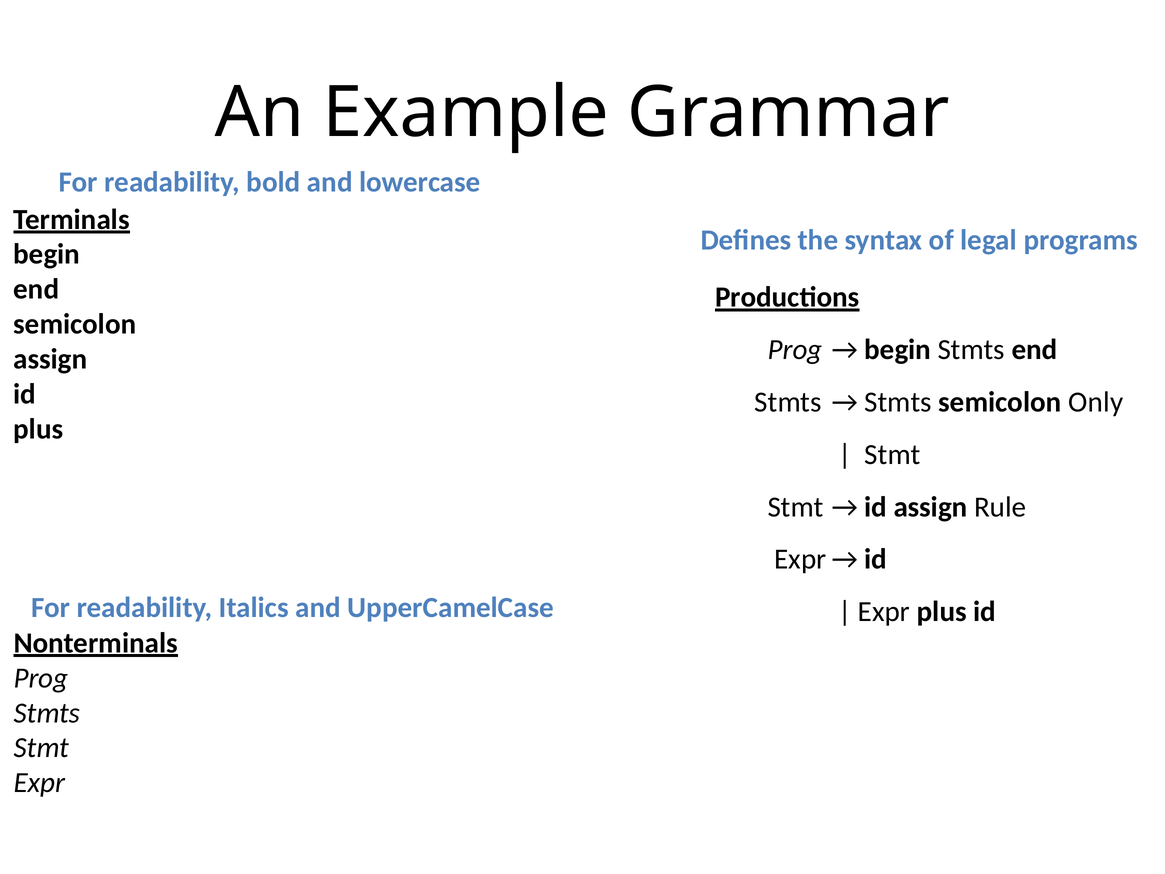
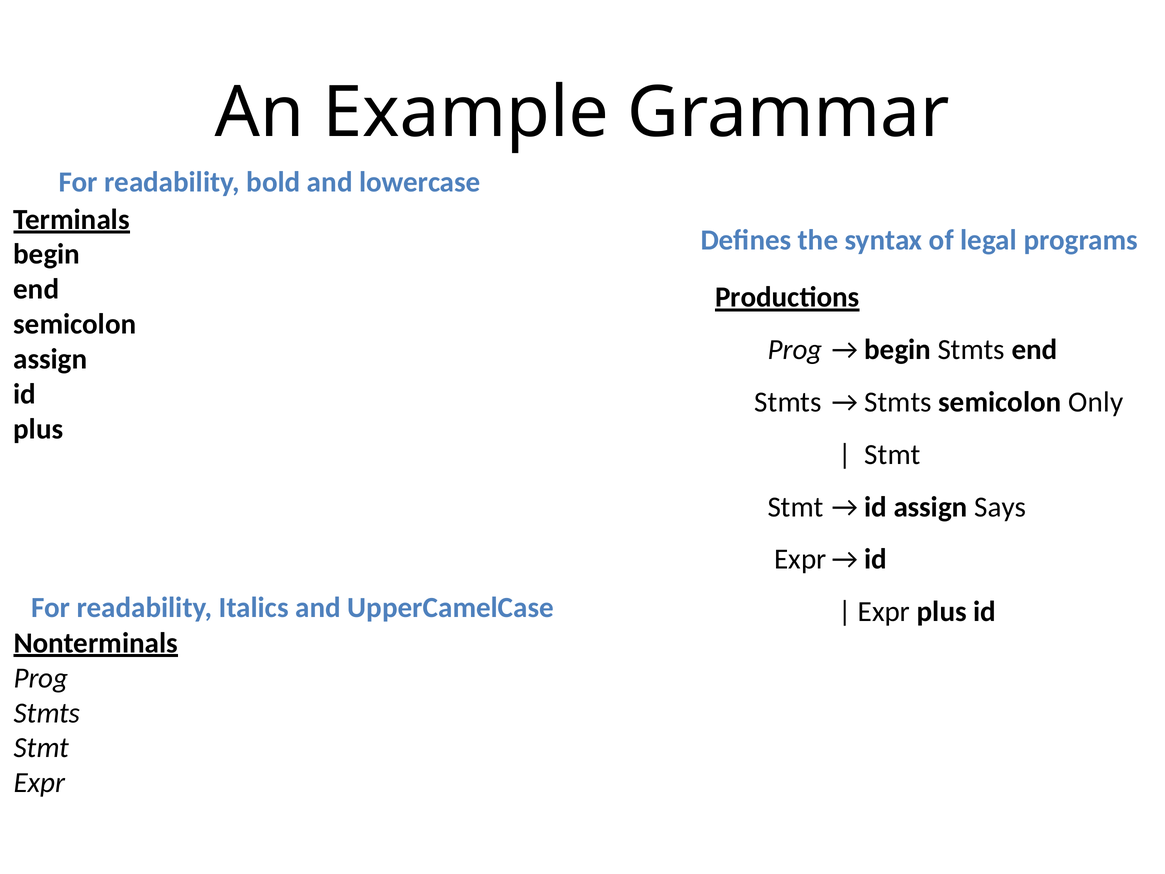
Rule: Rule -> Says (1000, 507)
